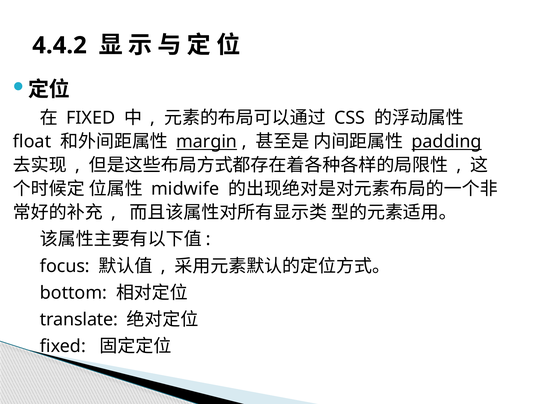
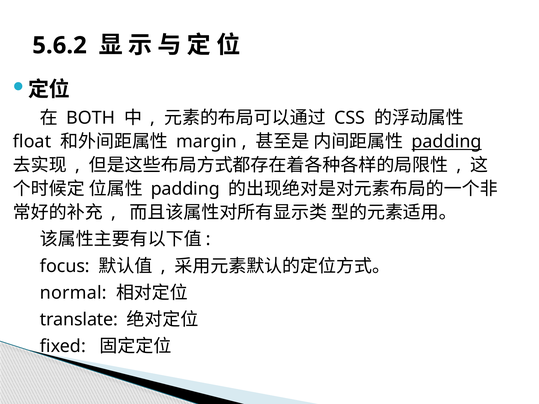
4.4.2: 4.4.2 -> 5.6.2 (60, 45)
FIXED: FIXED -> BOTH (91, 118)
margin underline: present -> none (207, 142)
midwife: midwife -> padding (185, 189)
bottom: bottom -> normal (73, 293)
